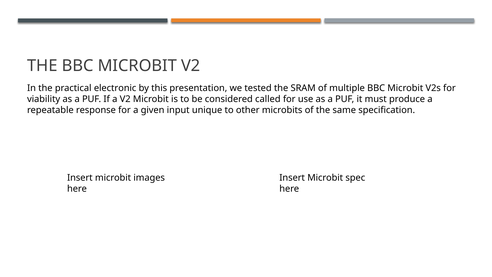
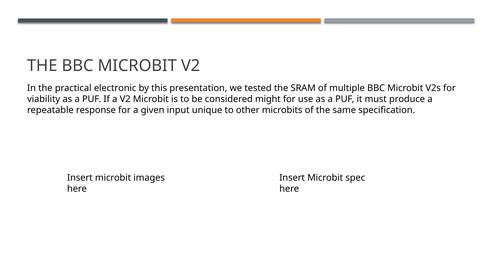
called: called -> might (268, 99)
